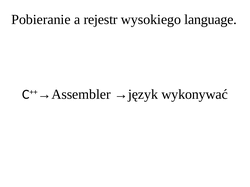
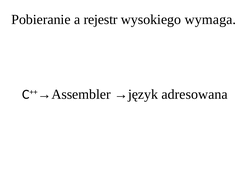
language: language -> wymaga (210, 20)
wykonywać: wykonywać -> adresowana (195, 95)
